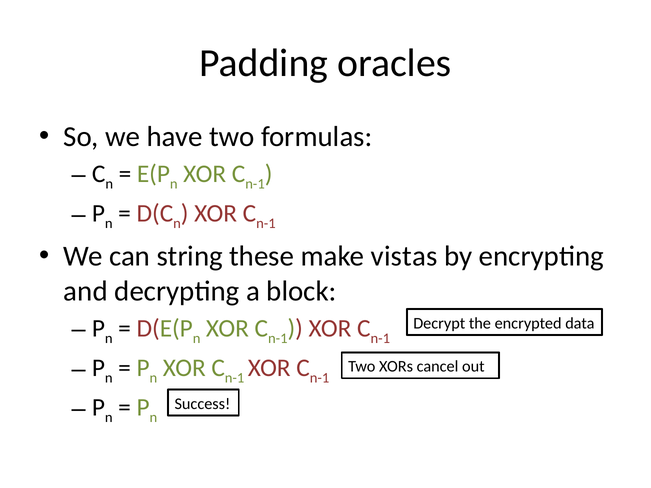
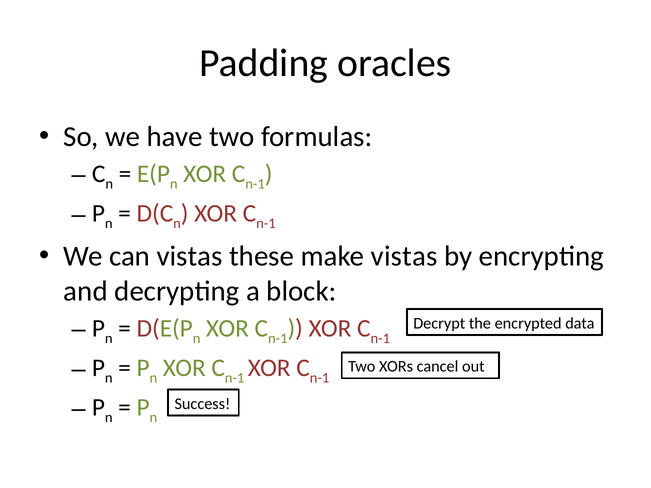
can string: string -> vistas (190, 256)
